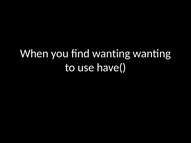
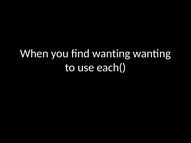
have(: have( -> each( (111, 68)
